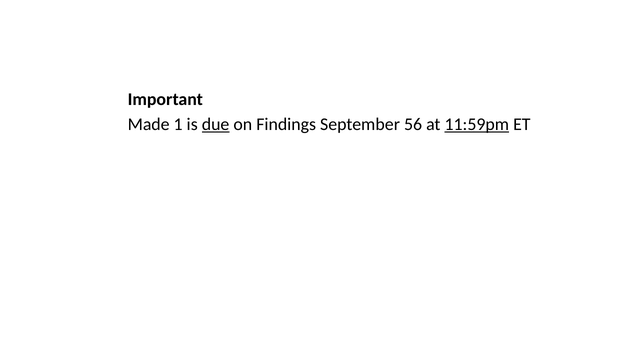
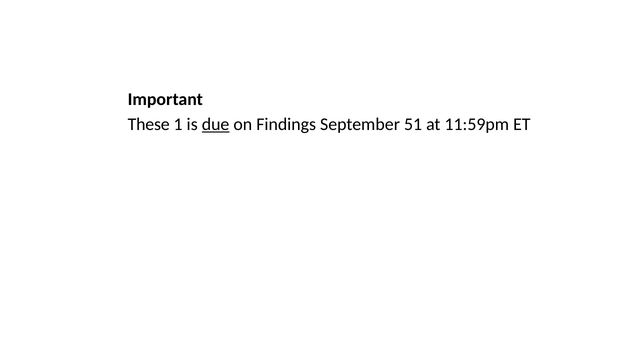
Made: Made -> These (149, 124)
56: 56 -> 51 (413, 124)
11:59pm underline: present -> none (477, 124)
